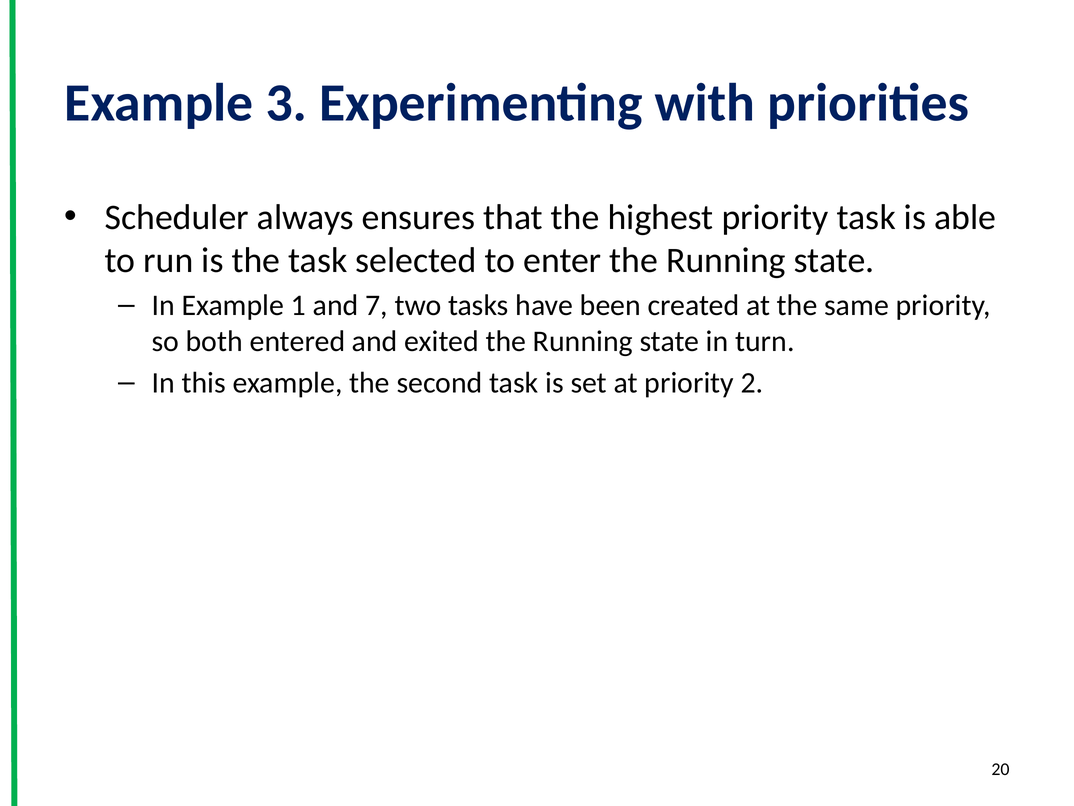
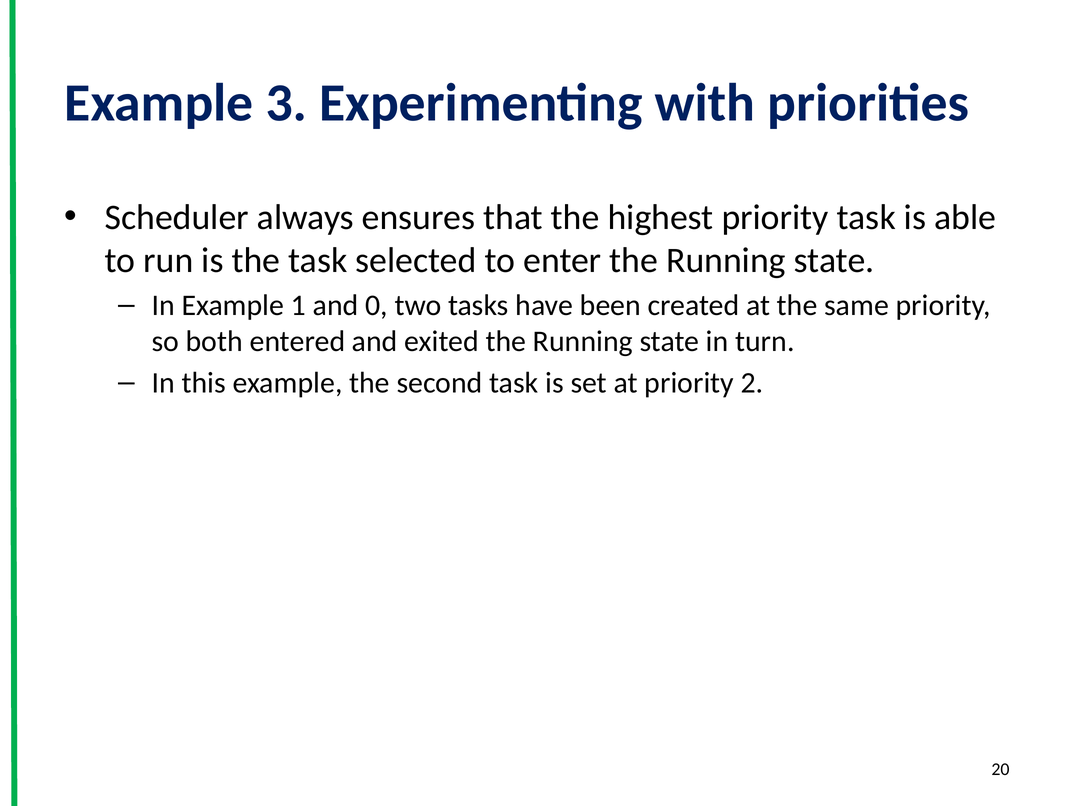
7: 7 -> 0 (377, 305)
